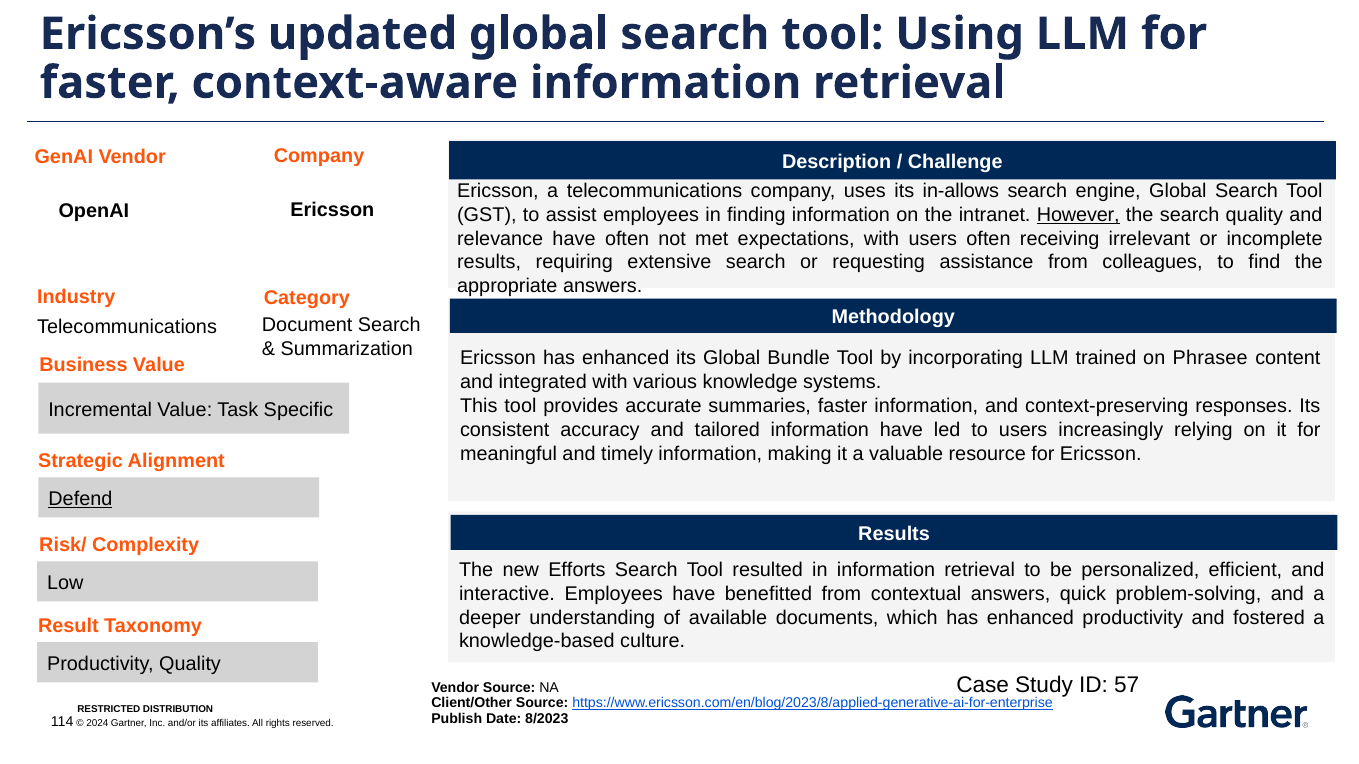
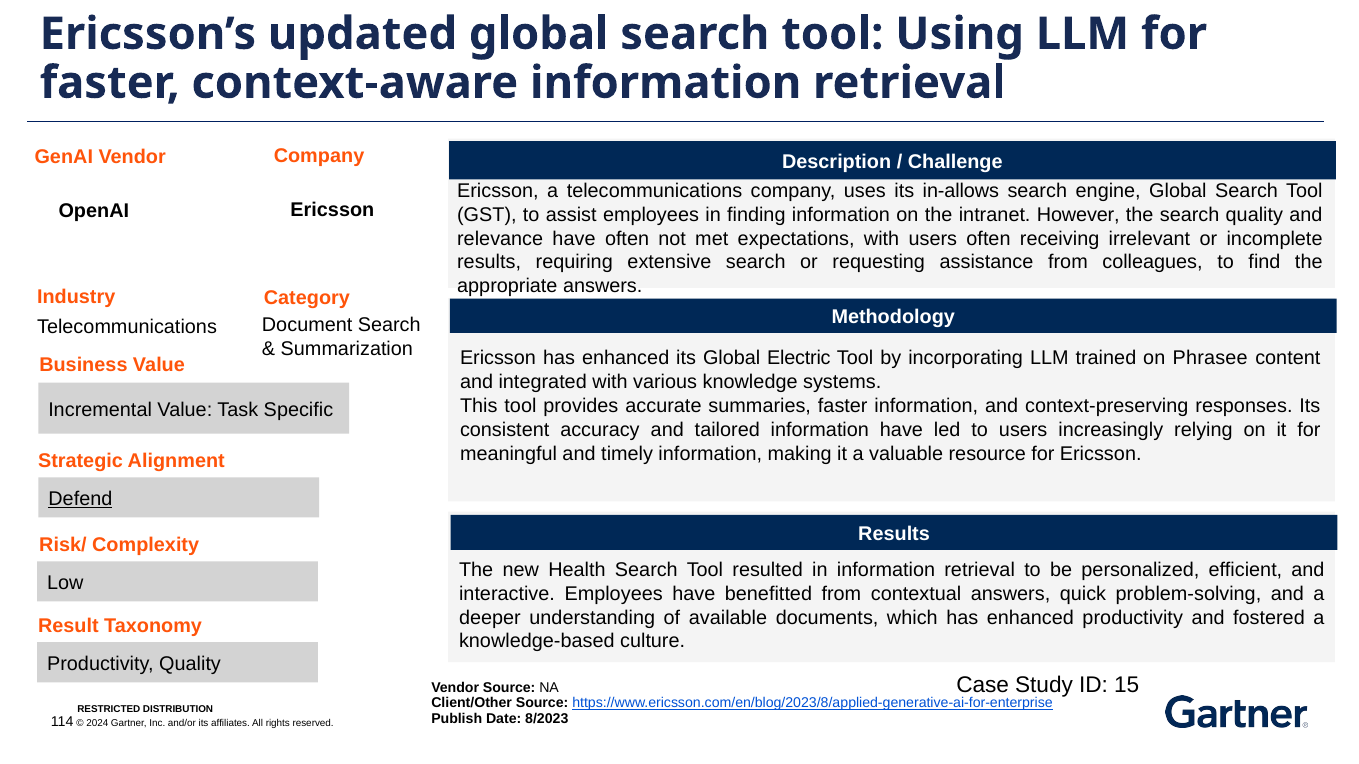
However underline: present -> none (1078, 215)
Bundle: Bundle -> Electric (799, 359)
Efforts: Efforts -> Health (577, 570)
57: 57 -> 15 (1127, 685)
